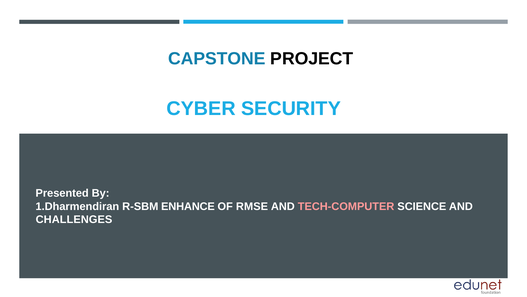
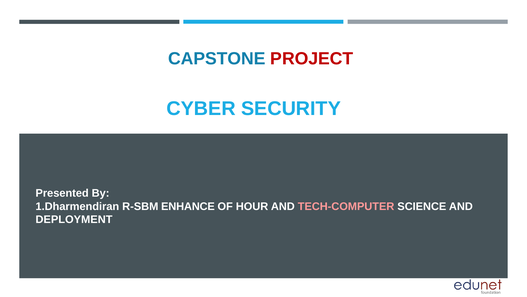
PROJECT colour: black -> red (312, 58)
RMSE: RMSE -> HOUR (252, 206)
CHALLENGES: CHALLENGES -> DEPLOYMENT (74, 219)
